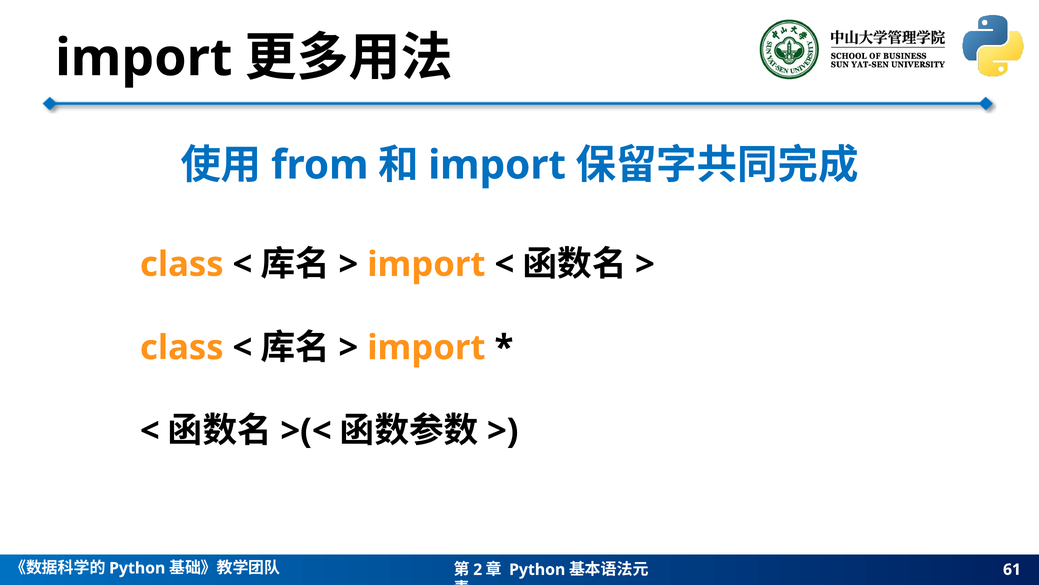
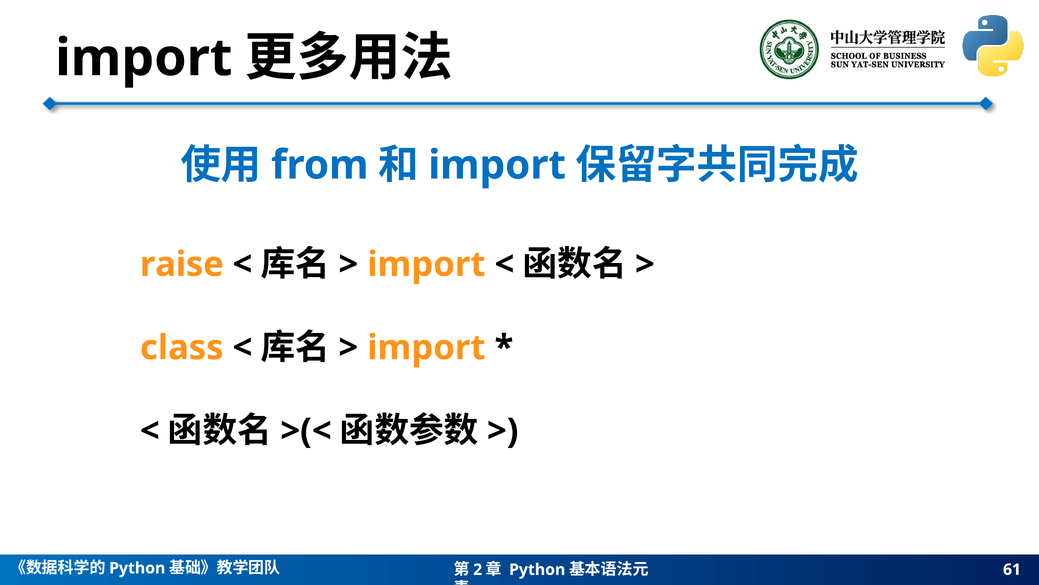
class: class -> raise (182, 264)
